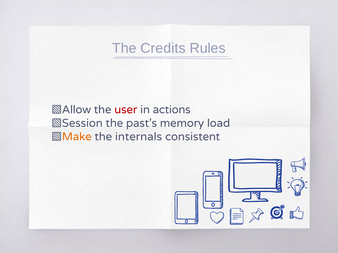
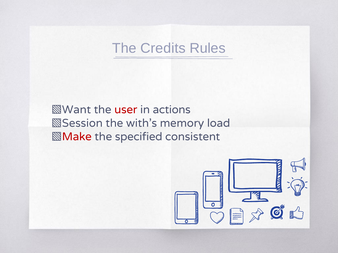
Allow: Allow -> Want (76, 110)
past’s: past’s -> with’s (142, 123)
Make colour: orange -> red (77, 137)
internals: internals -> specified (139, 137)
